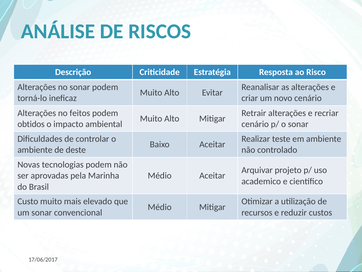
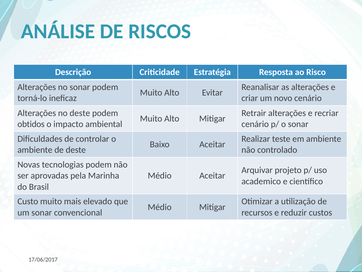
no feitos: feitos -> deste (80, 113)
